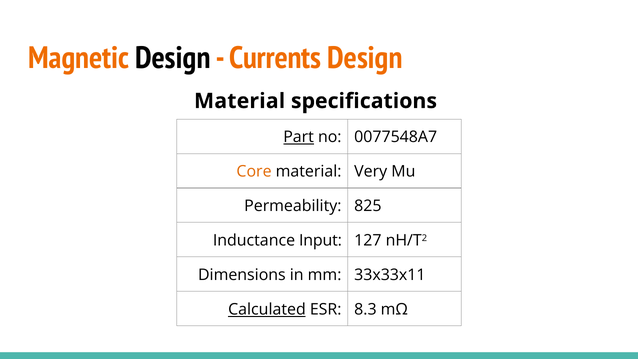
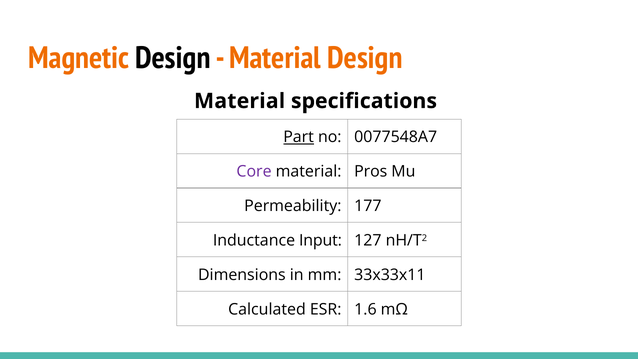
Currents: Currents -> Material (275, 58)
Core colour: orange -> purple (254, 172)
Very: Very -> Pros (371, 172)
825: 825 -> 177 (368, 206)
Calculated underline: present -> none (267, 309)
8.3: 8.3 -> 1.6 (365, 309)
